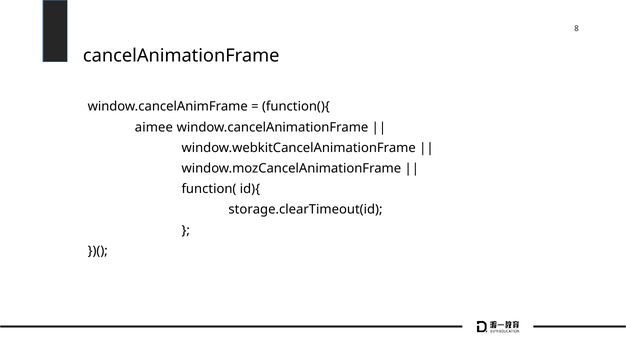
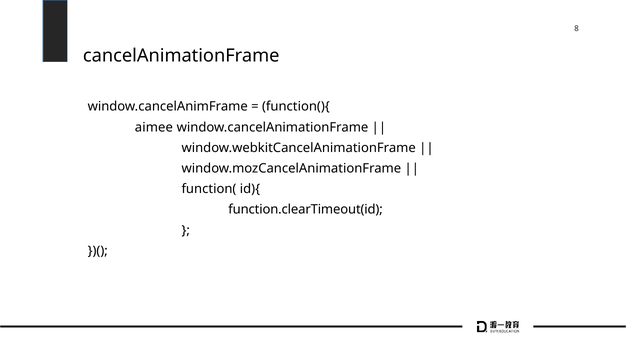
storage.clearTimeout(id: storage.clearTimeout(id -> function.clearTimeout(id (306, 210)
